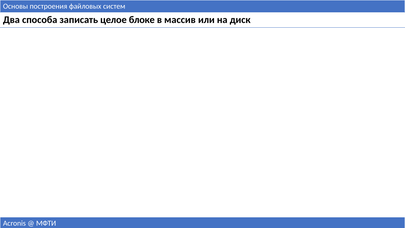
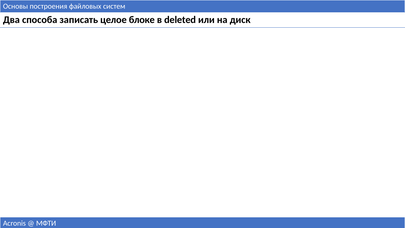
массив: массив -> deleted (180, 20)
